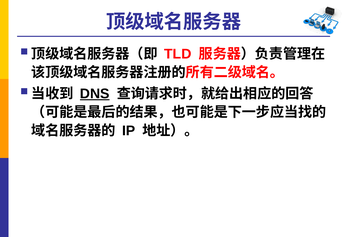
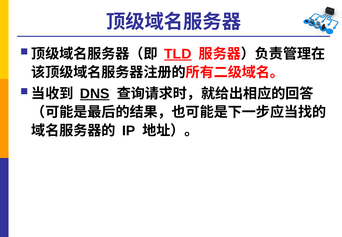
TLD underline: none -> present (178, 54)
